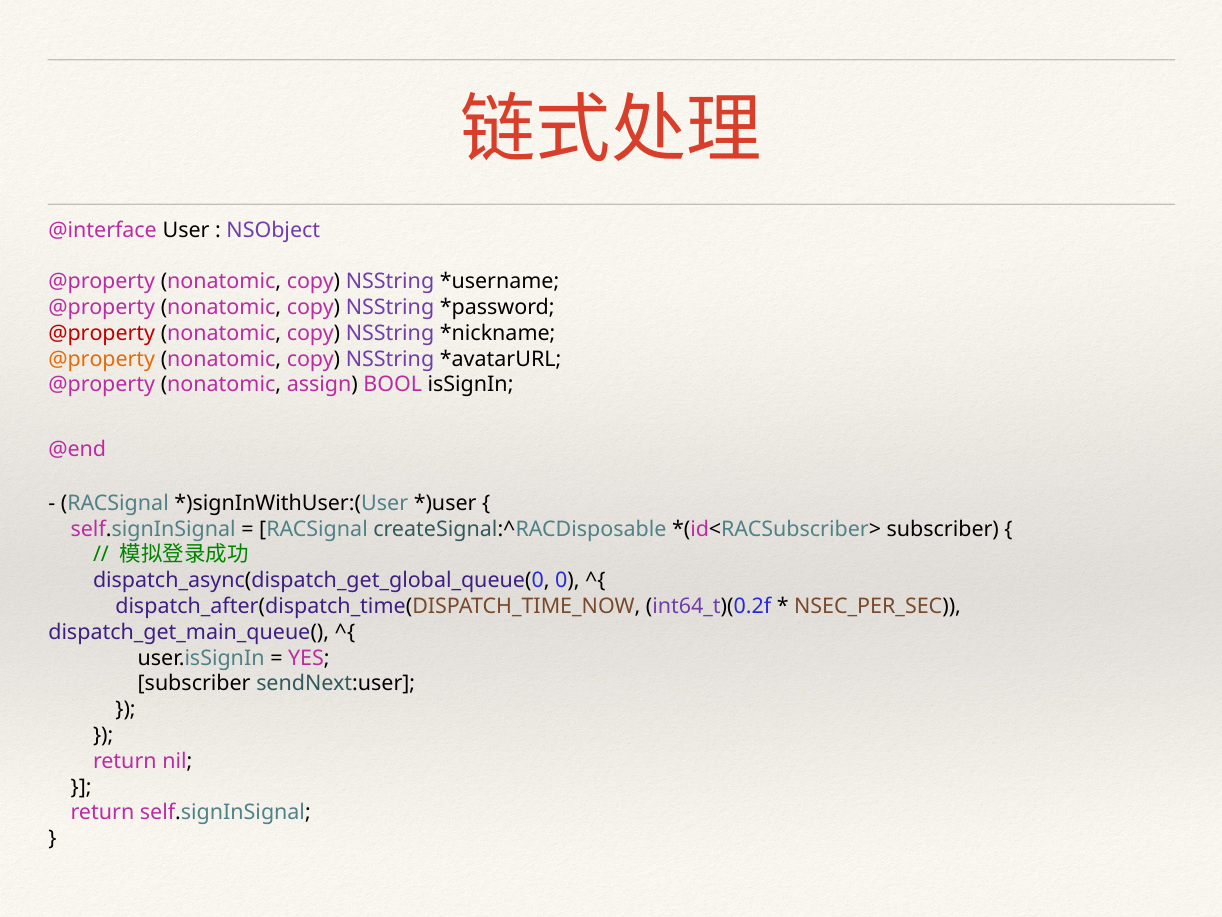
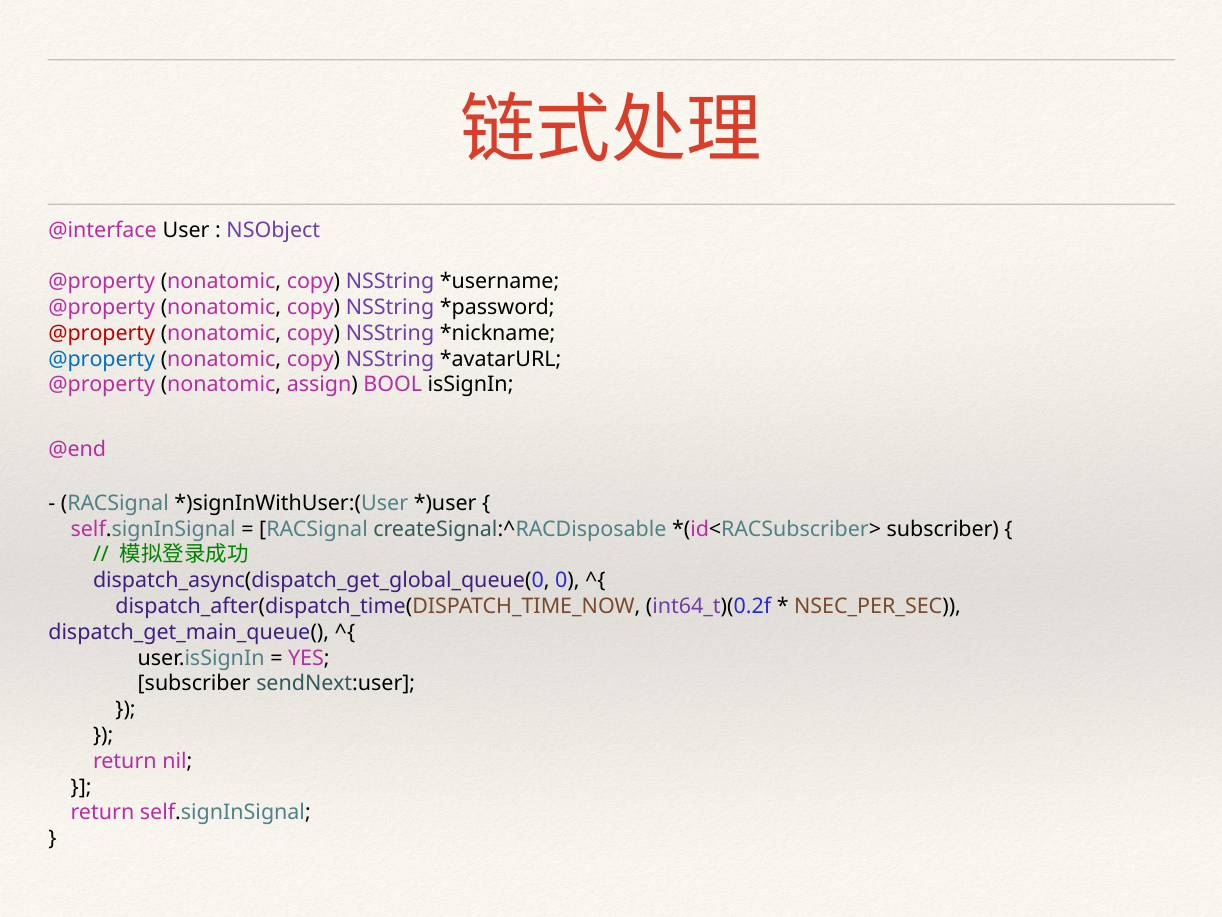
@property colour: orange -> blue (102, 359)
